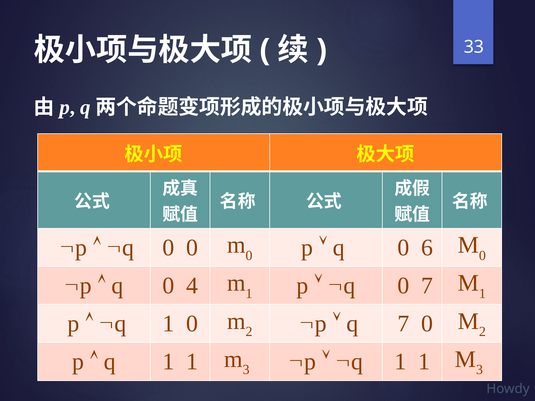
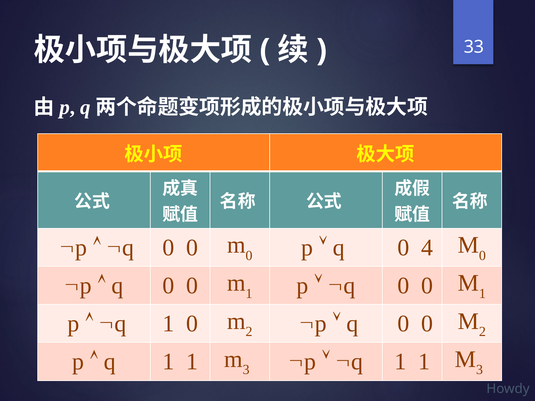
6: 6 -> 4 (427, 248)
4: 4 -> 0 (192, 286)
7: 7 -> 0 (427, 286)
7: 7 -> 0 (403, 324)
